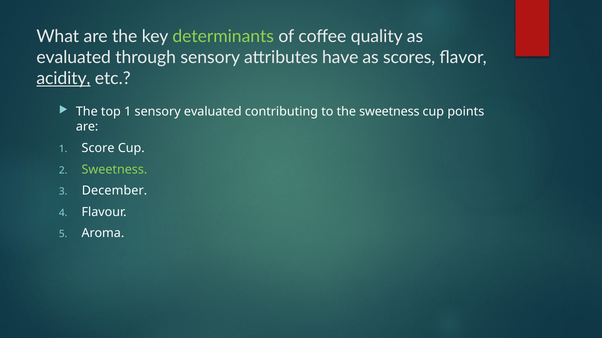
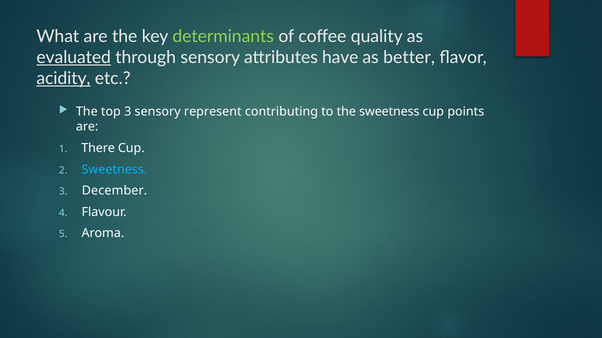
evaluated underline: none -> present (74, 57)
scores: scores -> better (409, 57)
top 1: 1 -> 3 (128, 112)
sensory evaluated: evaluated -> represent (213, 112)
Score: Score -> There (98, 148)
Sweetness colour: light green -> light blue (114, 170)
